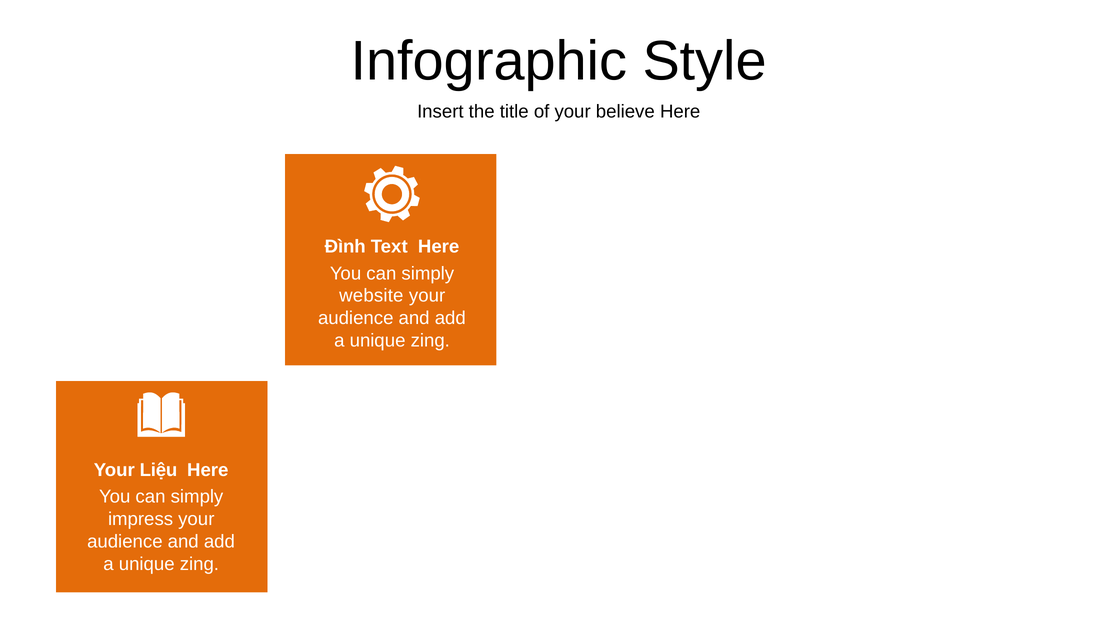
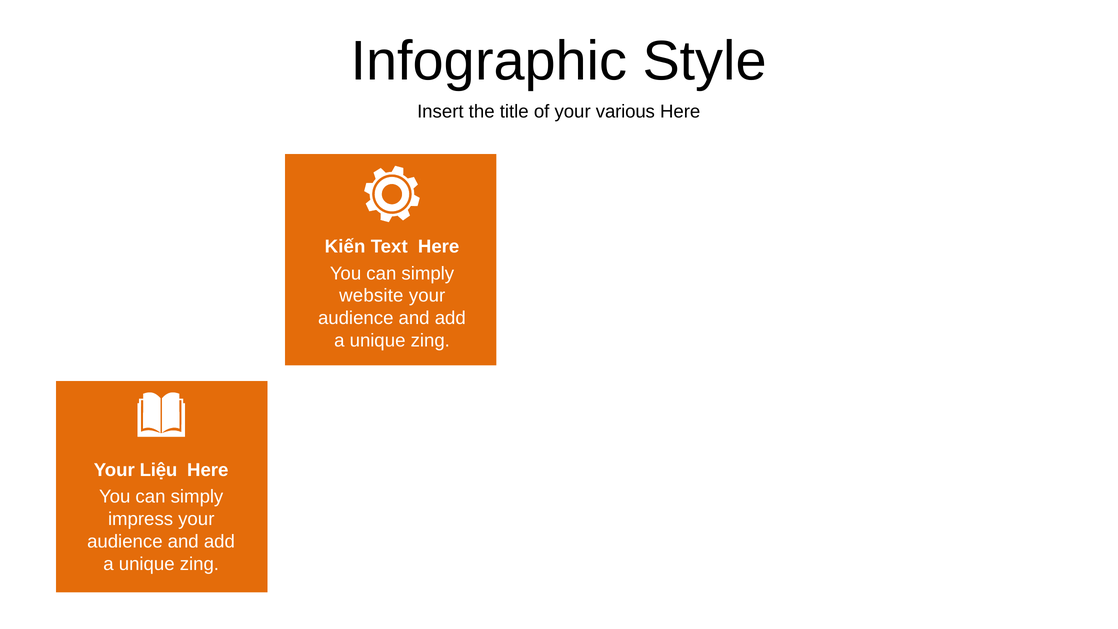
believe: believe -> various (625, 112)
Đình: Đình -> Kiến (345, 247)
